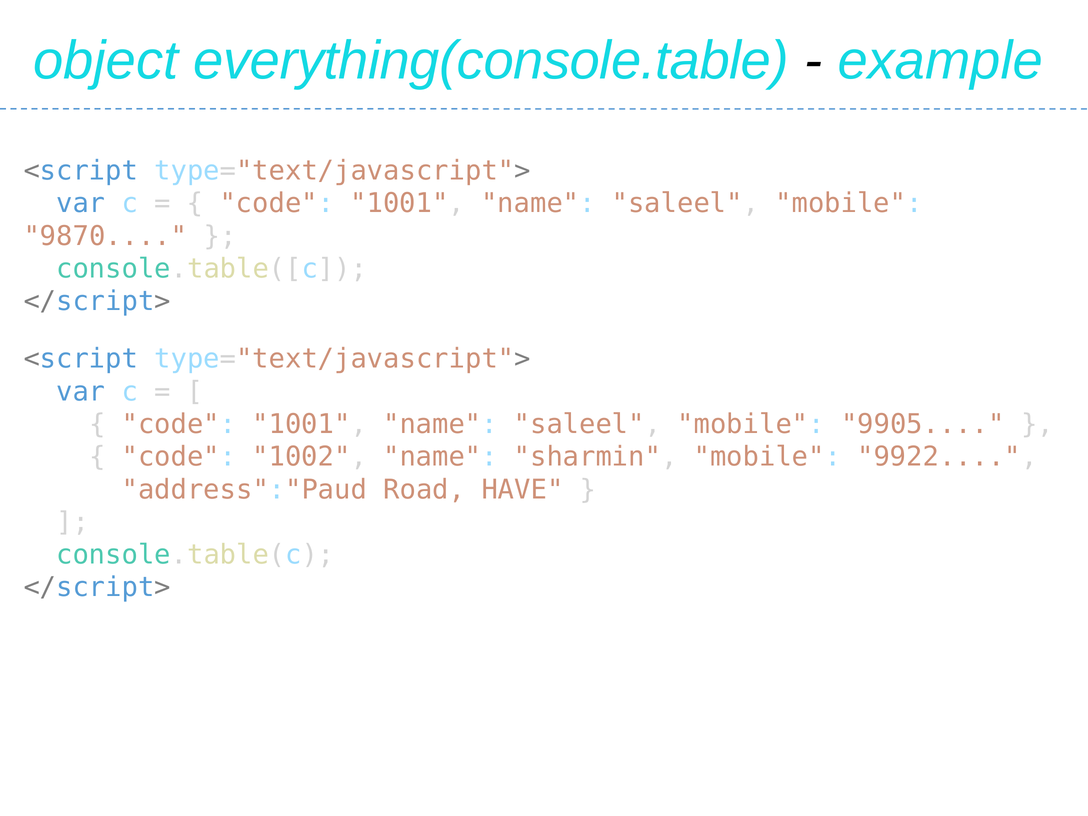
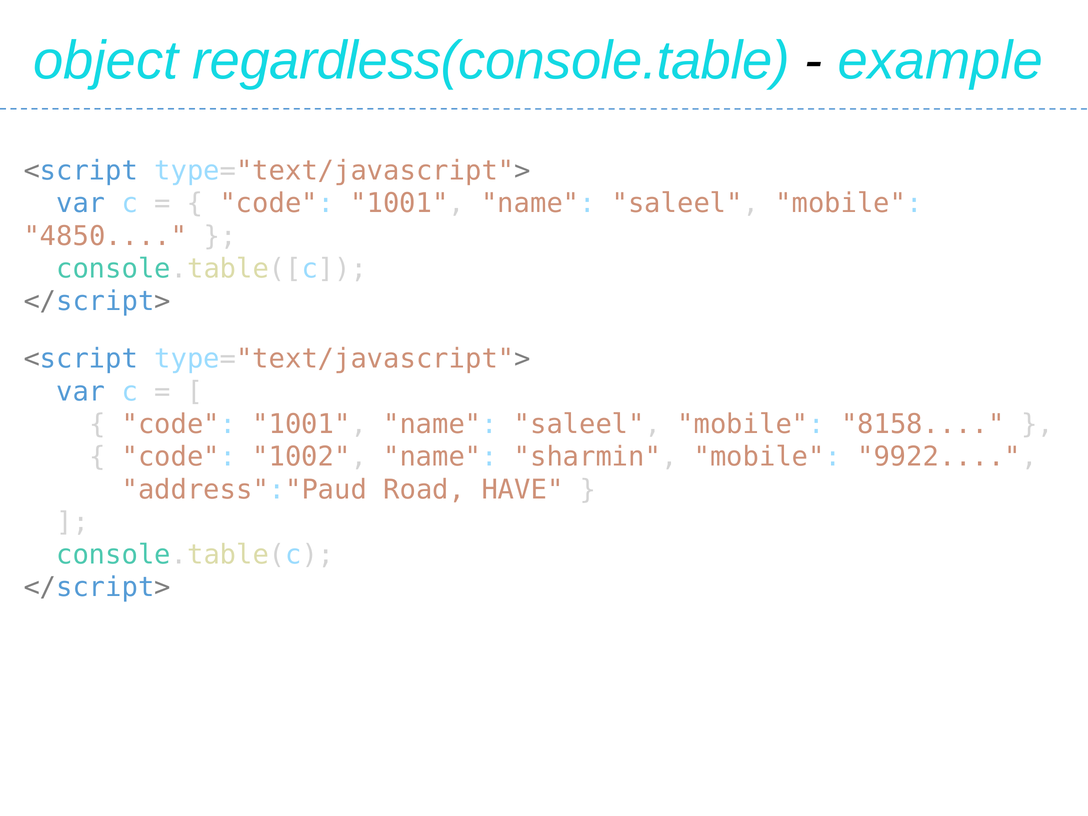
everything(console.table: everything(console.table -> regardless(console.table (491, 61)
9870: 9870 -> 4850 (105, 236)
9905: 9905 -> 8158 (923, 424)
